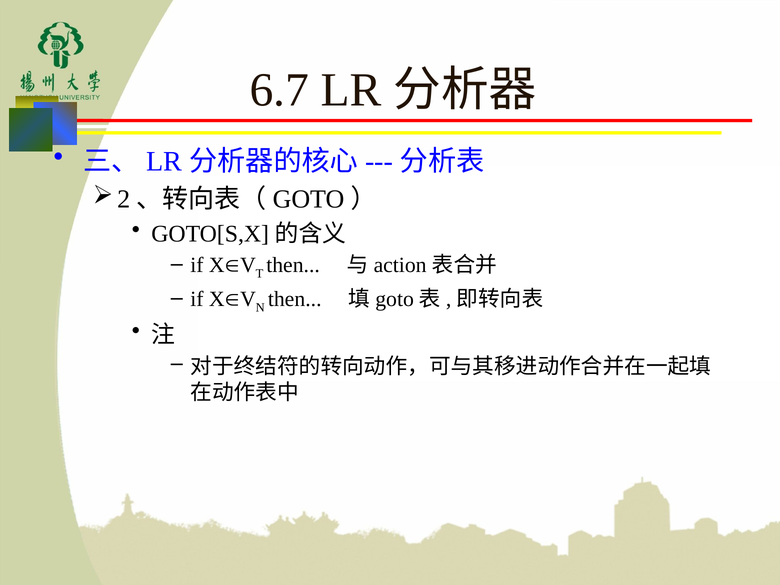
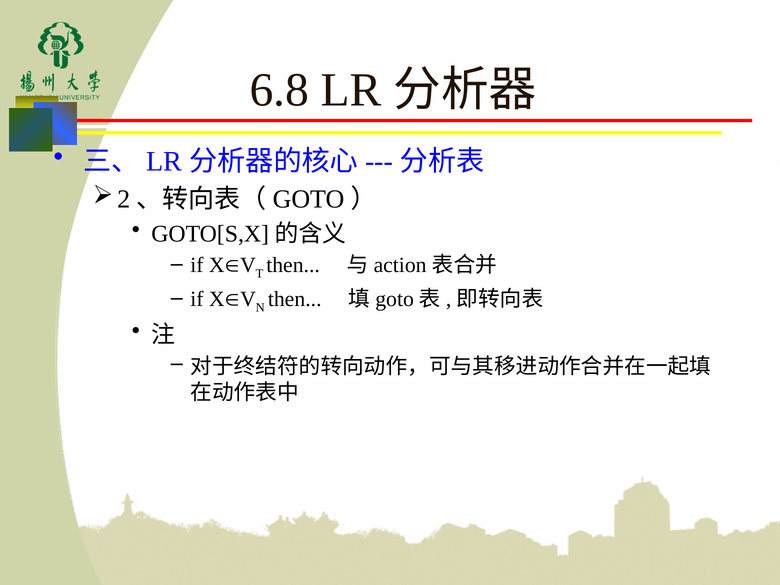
6.7: 6.7 -> 6.8 (279, 90)
